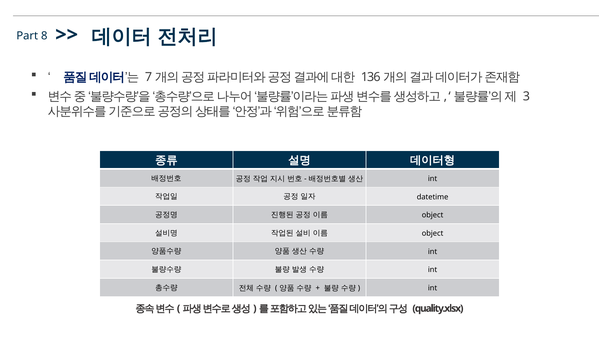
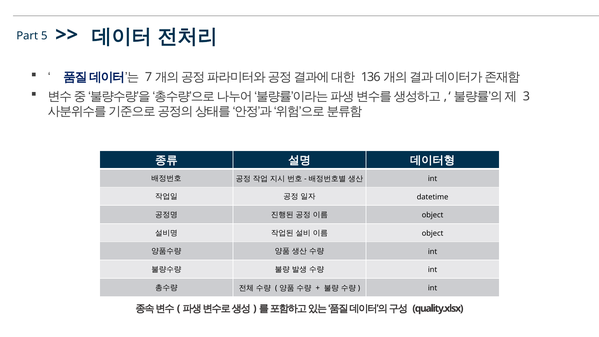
8: 8 -> 5 (44, 36)
